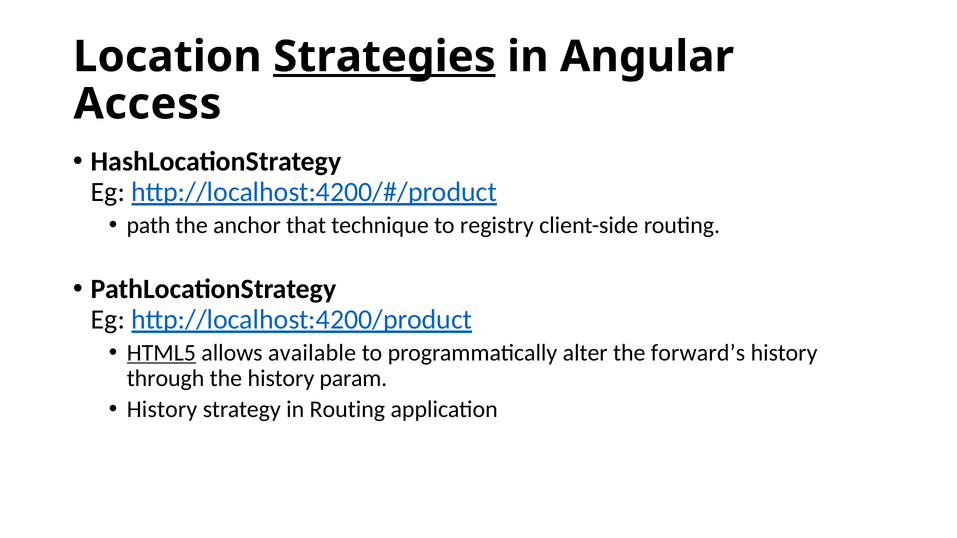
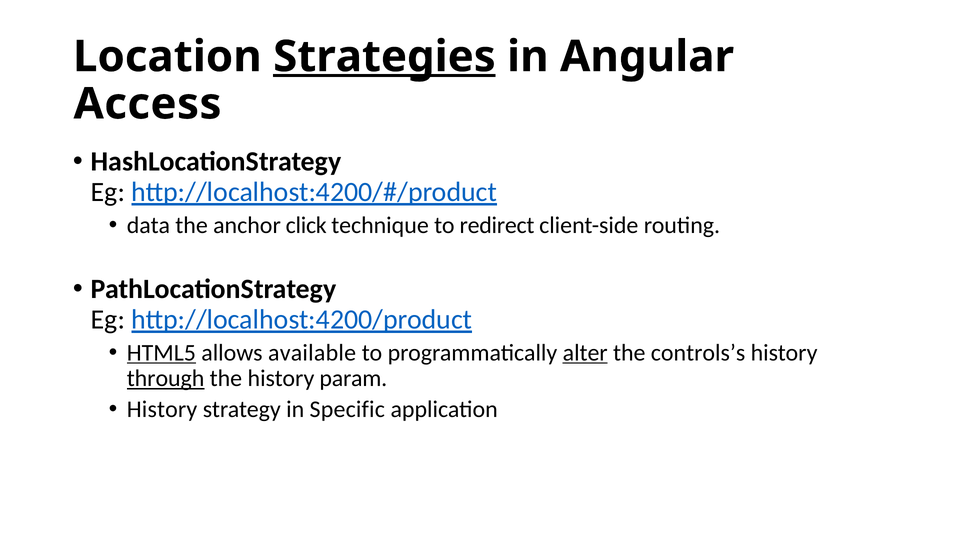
path: path -> data (148, 225)
that: that -> click (306, 225)
registry: registry -> redirect (497, 225)
alter underline: none -> present (585, 353)
forward’s: forward’s -> controls’s (698, 353)
through underline: none -> present (166, 379)
in Routing: Routing -> Specific (347, 410)
